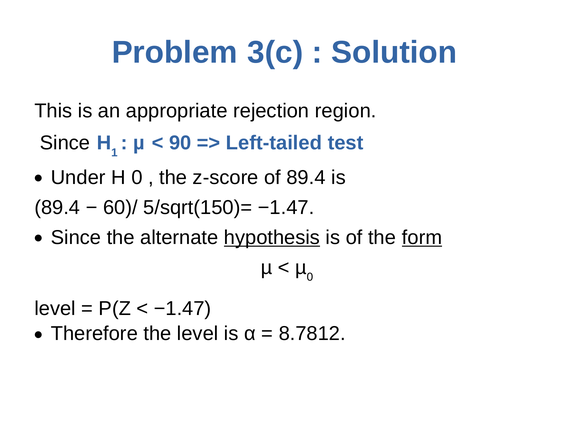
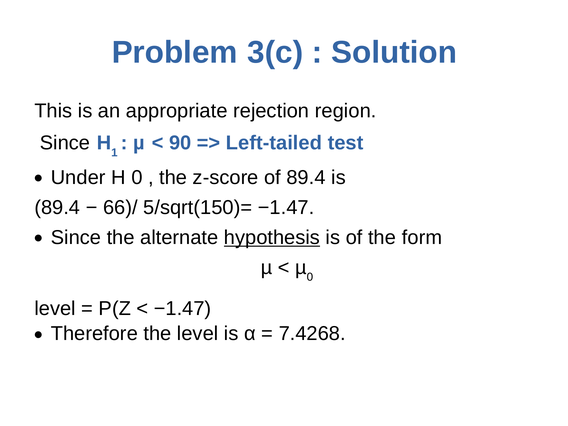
60)/: 60)/ -> 66)/ (120, 208)
form underline: present -> none (422, 238)
8.7812: 8.7812 -> 7.4268 (312, 334)
